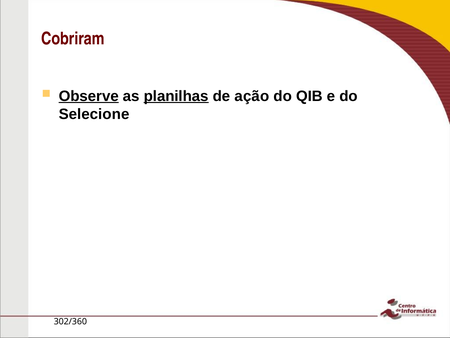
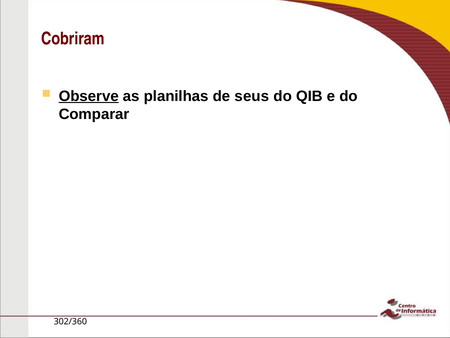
planilhas underline: present -> none (176, 96)
ação: ação -> seus (252, 96)
Selecione: Selecione -> Comparar (94, 114)
